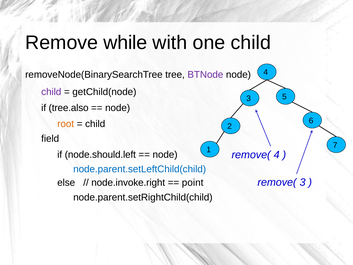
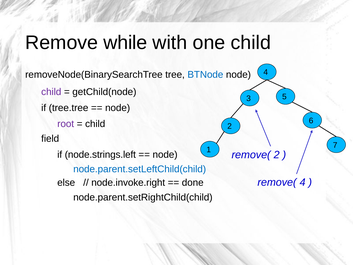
BTNode colour: purple -> blue (205, 75)
tree.also: tree.also -> tree.tree (69, 108)
root colour: orange -> purple (66, 124)
remove( 4: 4 -> 2 (277, 155)
node.should.left: node.should.left -> node.strings.left (100, 154)
remove( 3: 3 -> 4 (303, 182)
point: point -> done (193, 183)
